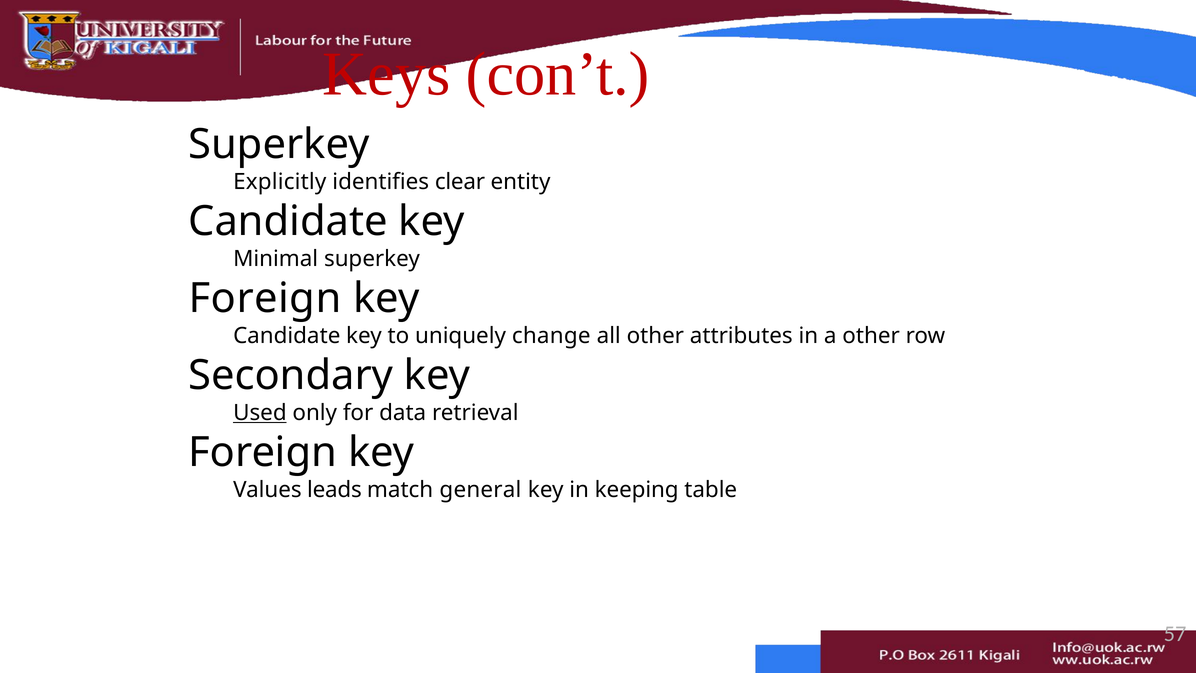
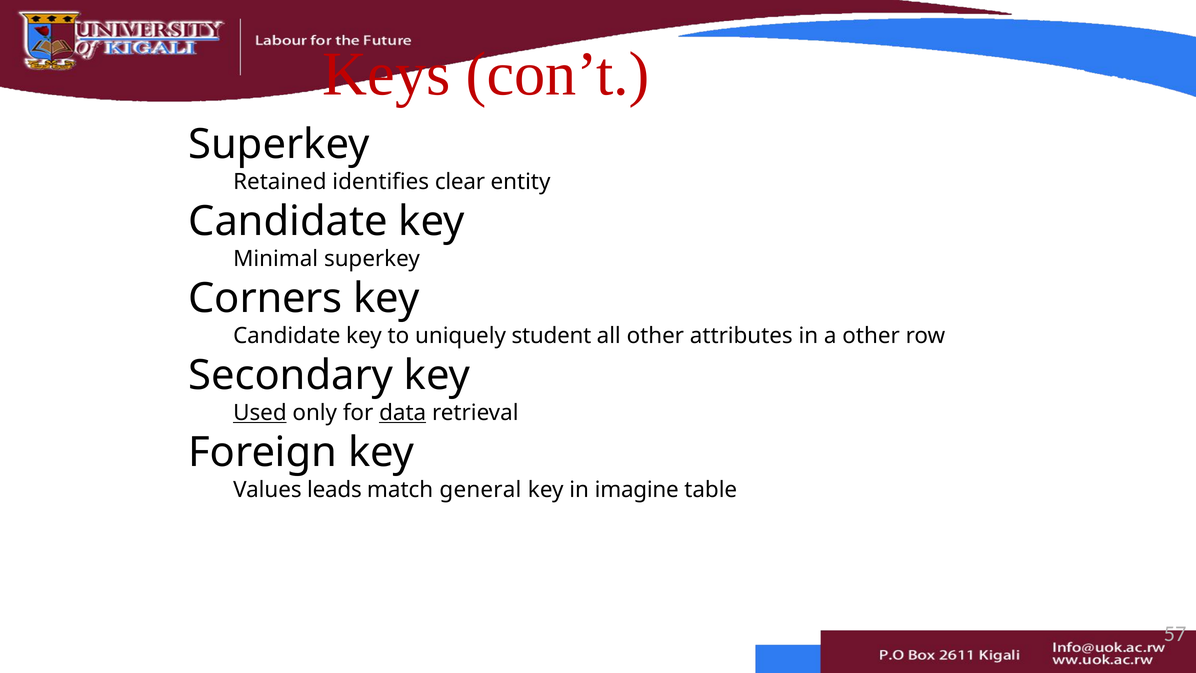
Explicitly: Explicitly -> Retained (280, 182)
Foreign: Foreign -> Corners (265, 299)
change: change -> student (551, 336)
data underline: none -> present (403, 413)
keeping: keeping -> imagine (637, 490)
